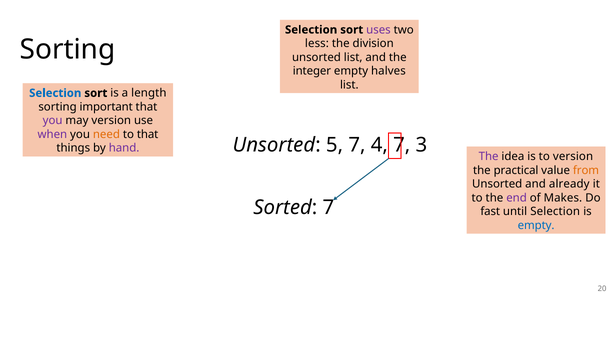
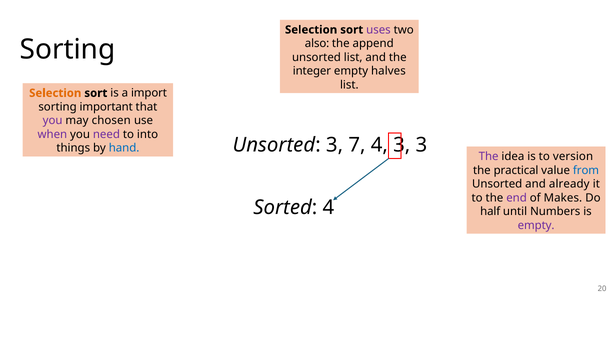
less: less -> also (317, 43)
division: division -> append (373, 43)
Selection colour: blue -> orange (55, 93)
length: length -> import (149, 93)
may version: version -> chosen (111, 121)
need colour: orange -> purple (106, 134)
to that: that -> into (148, 134)
Unsorted 5: 5 -> 3 (335, 145)
4 7: 7 -> 3 (402, 145)
hand colour: purple -> blue (124, 148)
from colour: orange -> blue (586, 170)
Sorted 7: 7 -> 4 (328, 207)
fast: fast -> half (490, 211)
until Selection: Selection -> Numbers (555, 211)
empty colour: blue -> purple (536, 225)
